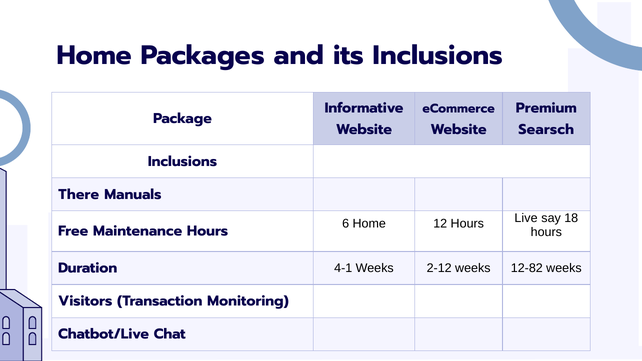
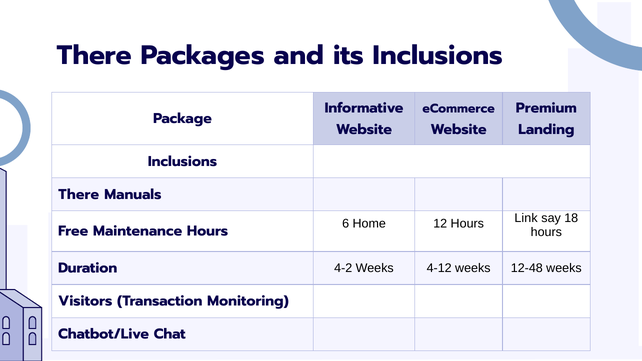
Home: Home -> There (94, 56)
Searsch: Searsch -> Landing (546, 129)
Live: Live -> Link (526, 218)
4-1: 4-1 -> 4-2 (343, 268)
2-12: 2-12 -> 4-12 (439, 268)
12-82: 12-82 -> 12-48 (527, 268)
